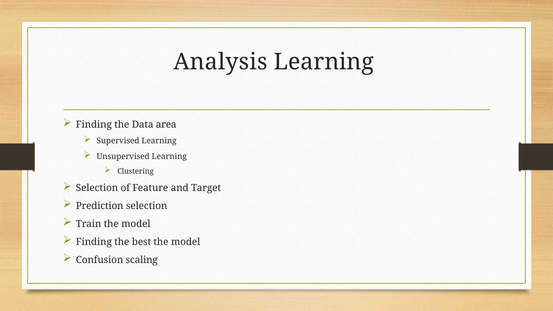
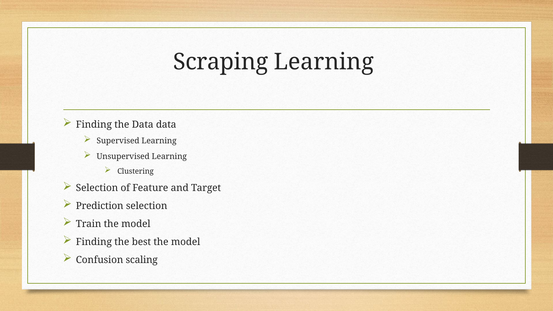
Analysis: Analysis -> Scraping (221, 62)
Data area: area -> data (166, 125)
